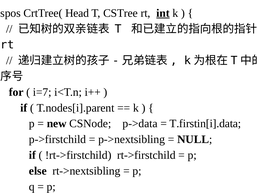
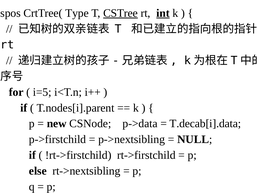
Head: Head -> Type (77, 13)
CSTree underline: none -> present (121, 13)
i=7: i=7 -> i=5 (42, 92)
T.firstin[i].data: T.firstin[i].data -> T.decab[i].data (205, 123)
